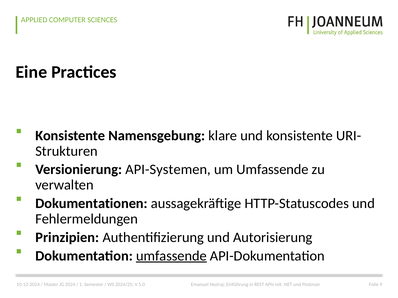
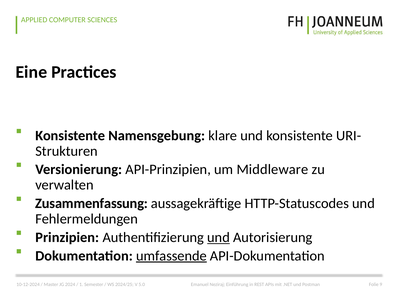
API-Systemen: API-Systemen -> API-Prinzipien (168, 170)
um Umfassende: Umfassende -> Middleware (272, 170)
Dokumentationen: Dokumentationen -> Zusammenfassung (92, 204)
und underline: none -> present (218, 238)
